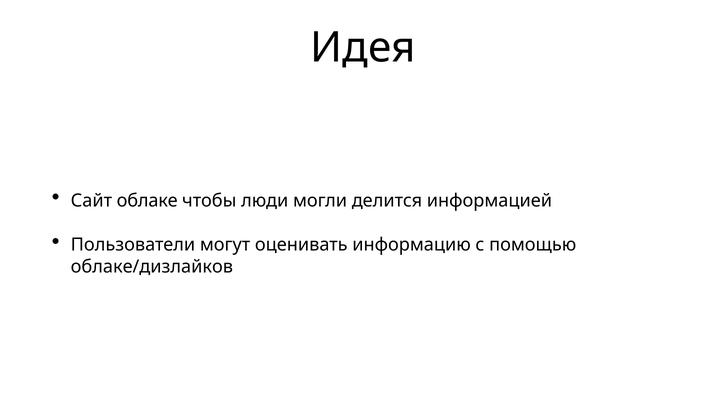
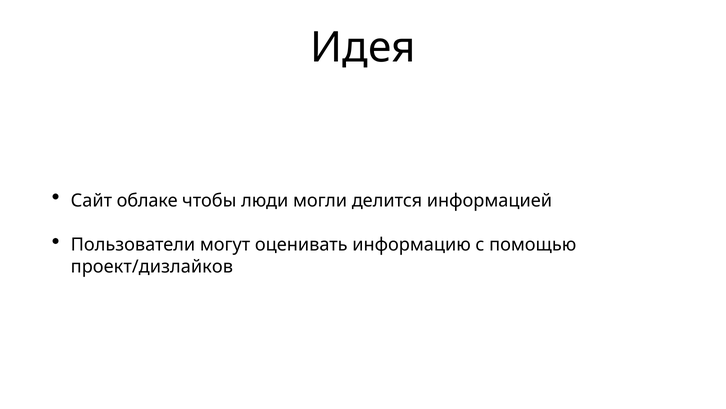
облаке/дизлайков: облаке/дизлайков -> проект/дизлайков (152, 266)
